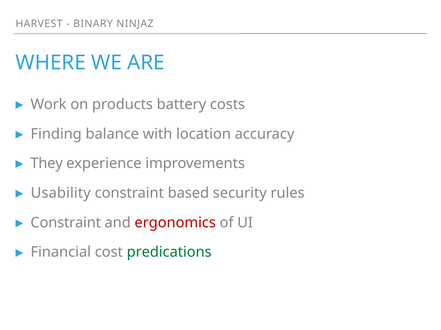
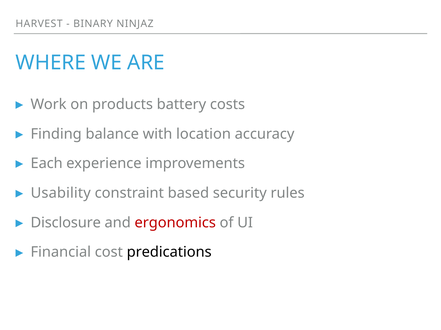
They: They -> Each (47, 164)
Constraint: Constraint -> Disclosure (66, 223)
predications colour: green -> black (169, 253)
